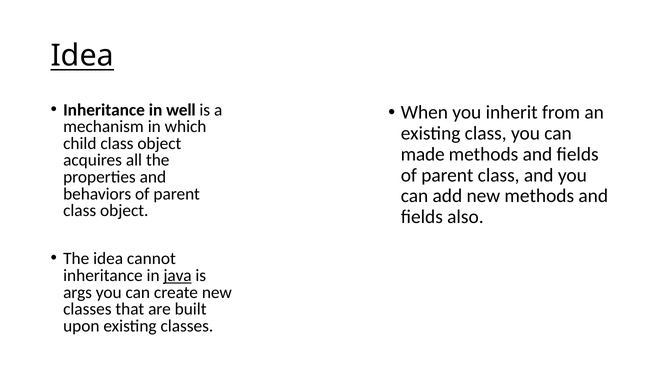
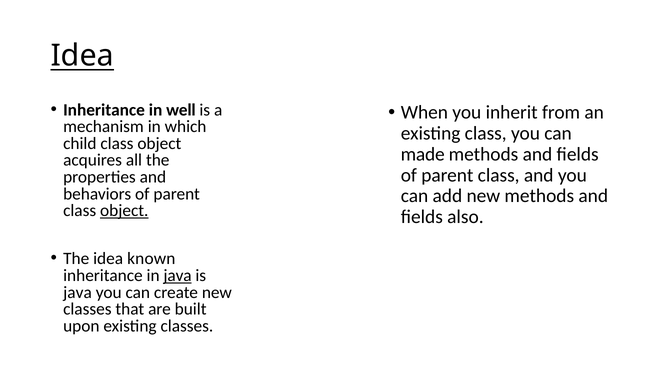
object underline: none -> present (124, 211)
cannot: cannot -> known (151, 259)
args: args -> java (78, 292)
